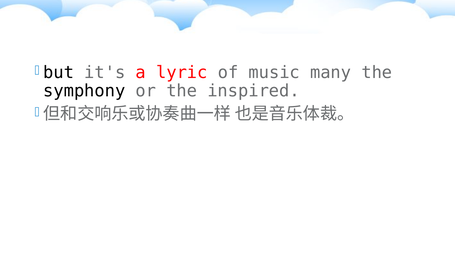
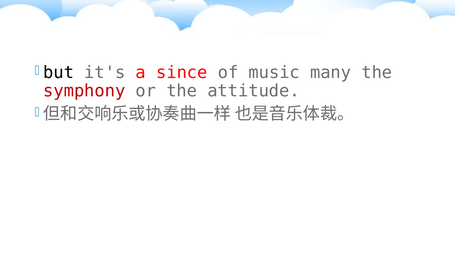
lyric: lyric -> since (182, 72)
symphony colour: black -> red (84, 91)
inspired: inspired -> attitude (254, 91)
